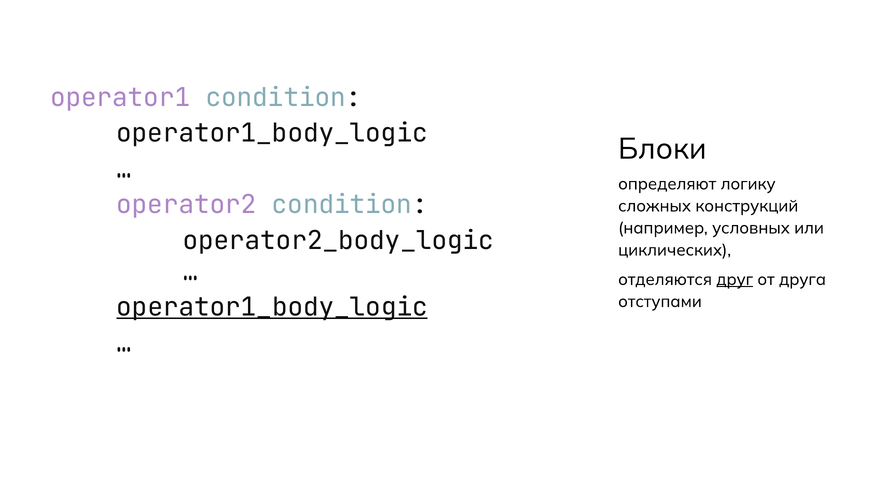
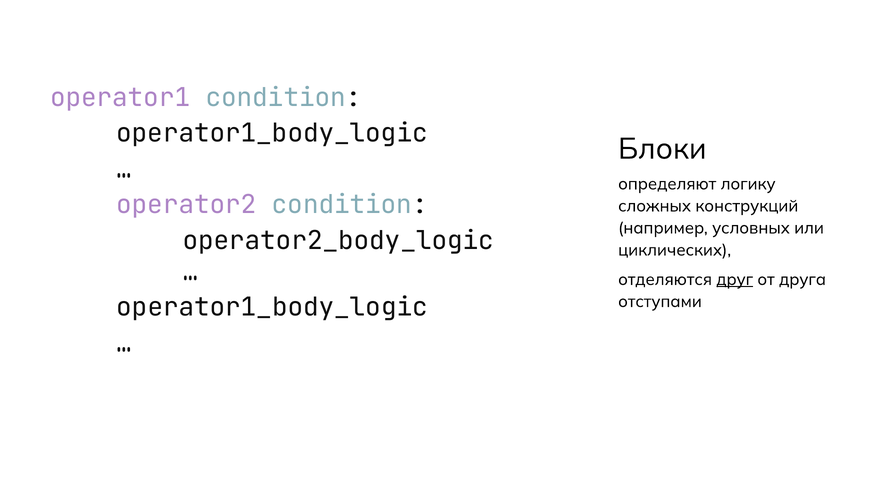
operator1_body_logic underline: present -> none (272, 307)
